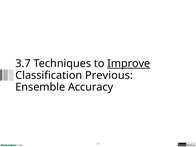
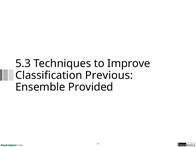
3.7: 3.7 -> 5.3 (23, 64)
Improve underline: present -> none (129, 64)
Accuracy: Accuracy -> Provided (91, 87)
